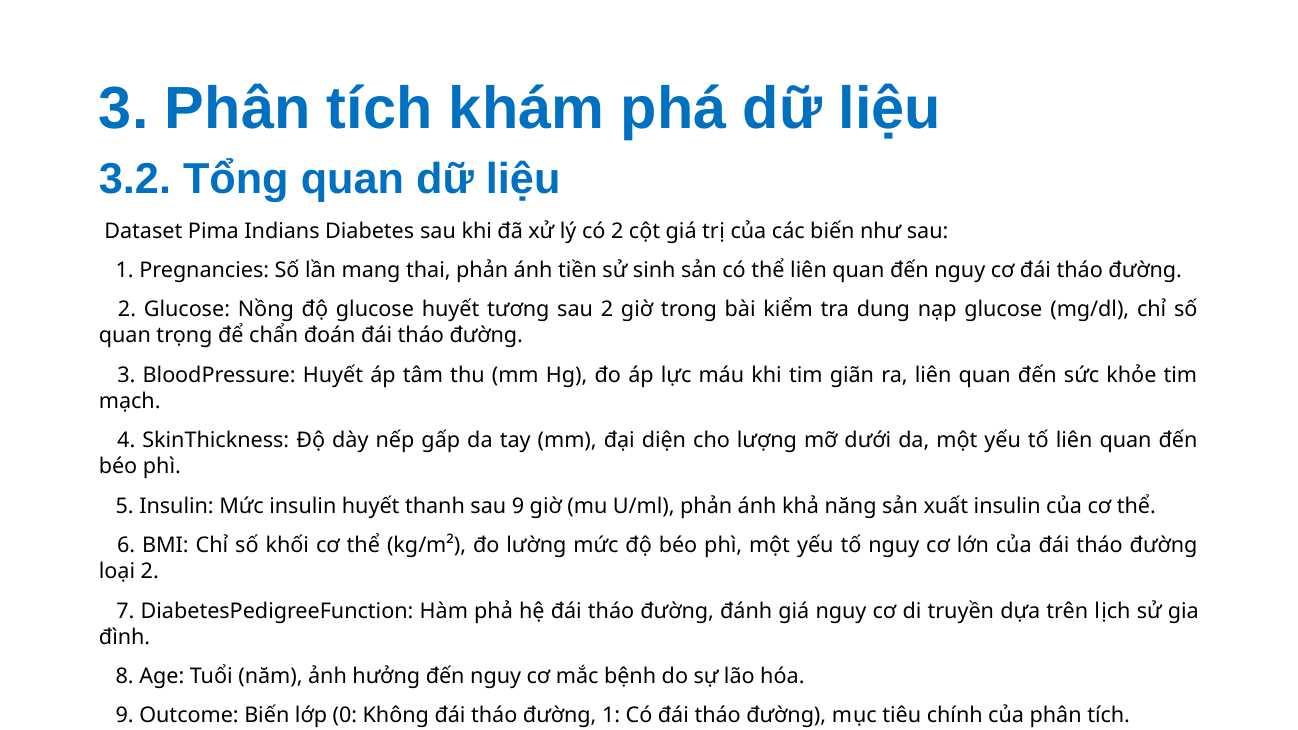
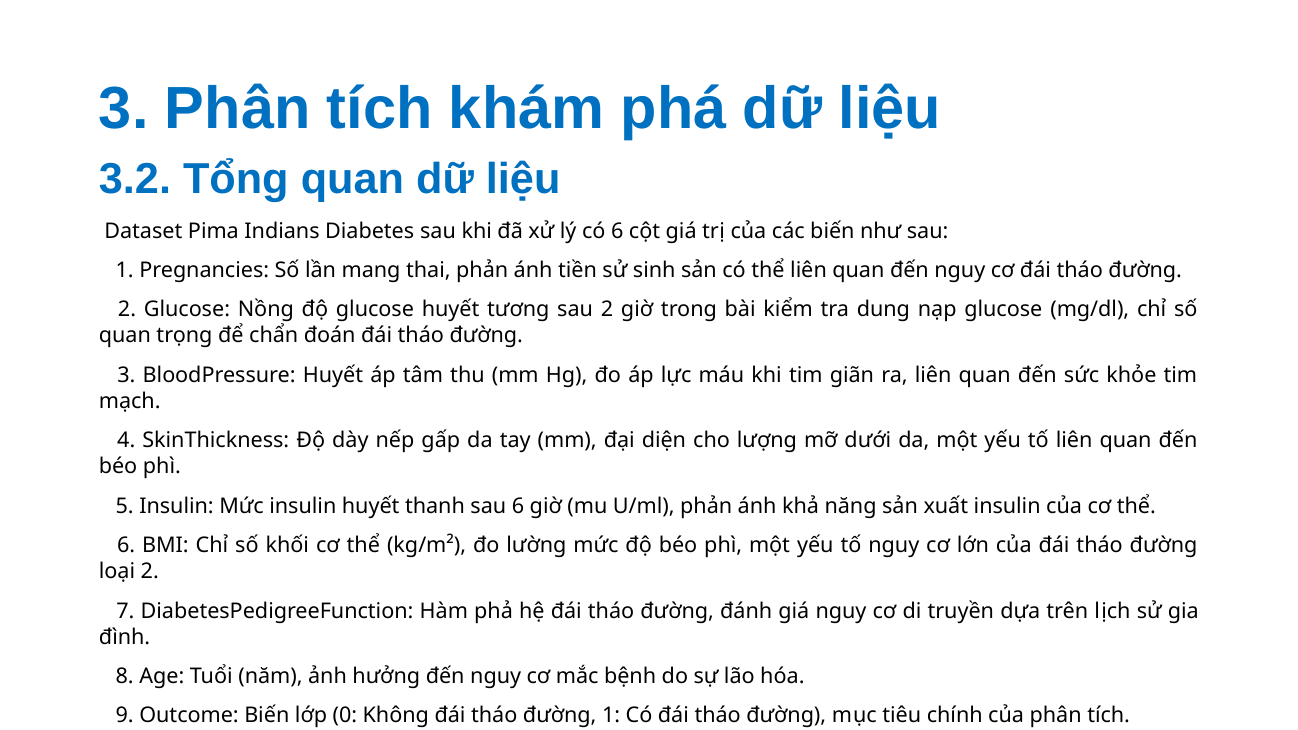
có 2: 2 -> 6 (617, 231)
sau 9: 9 -> 6 (518, 506)
